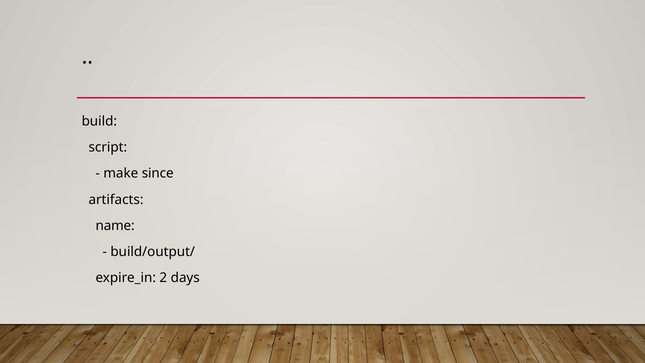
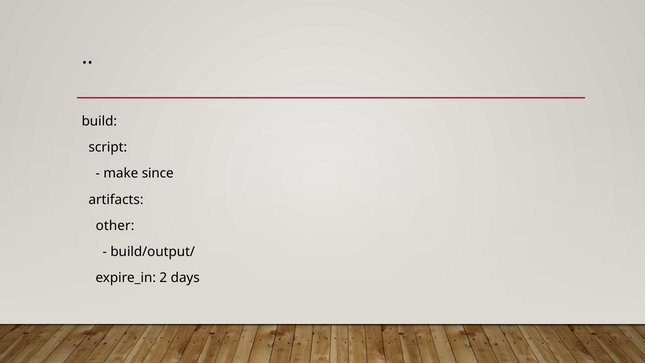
name: name -> other (115, 226)
